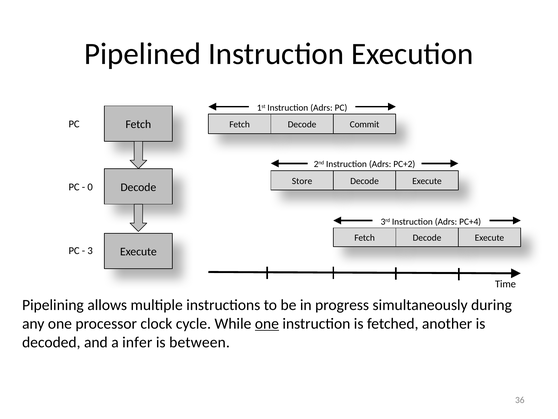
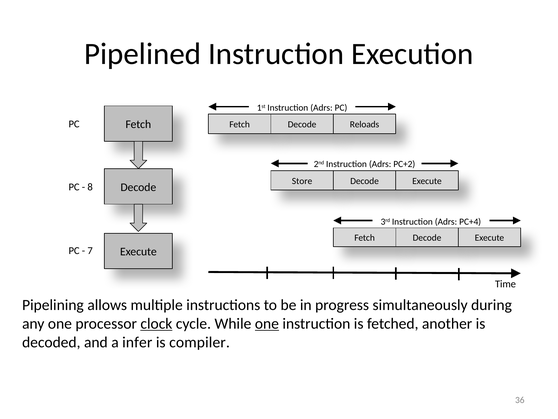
Commit: Commit -> Reloads (365, 124)
0: 0 -> 8 (90, 187)
3: 3 -> 7 (90, 250)
clock underline: none -> present (156, 323)
between: between -> compiler (200, 342)
